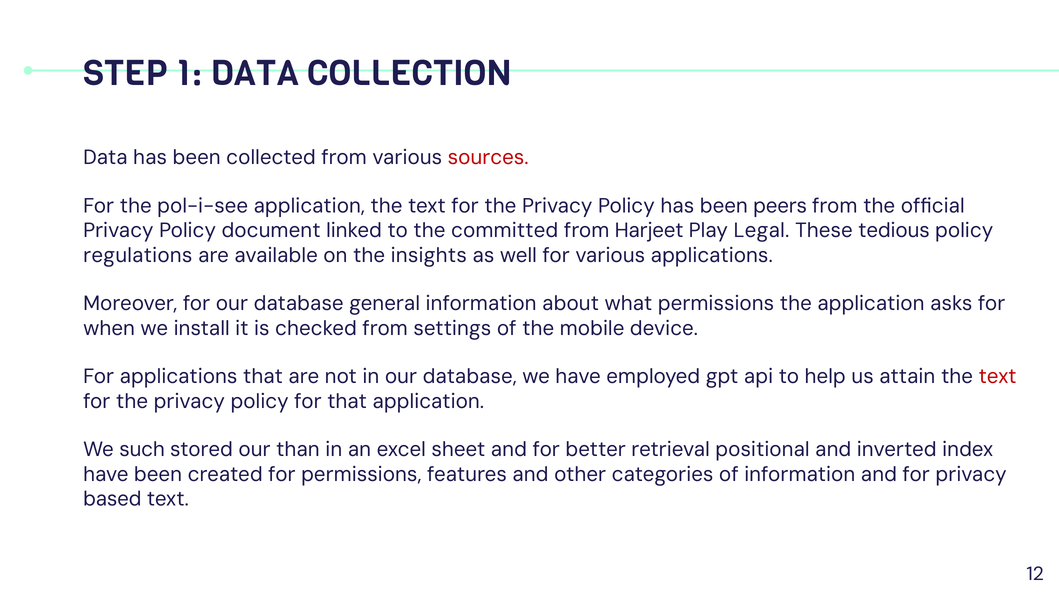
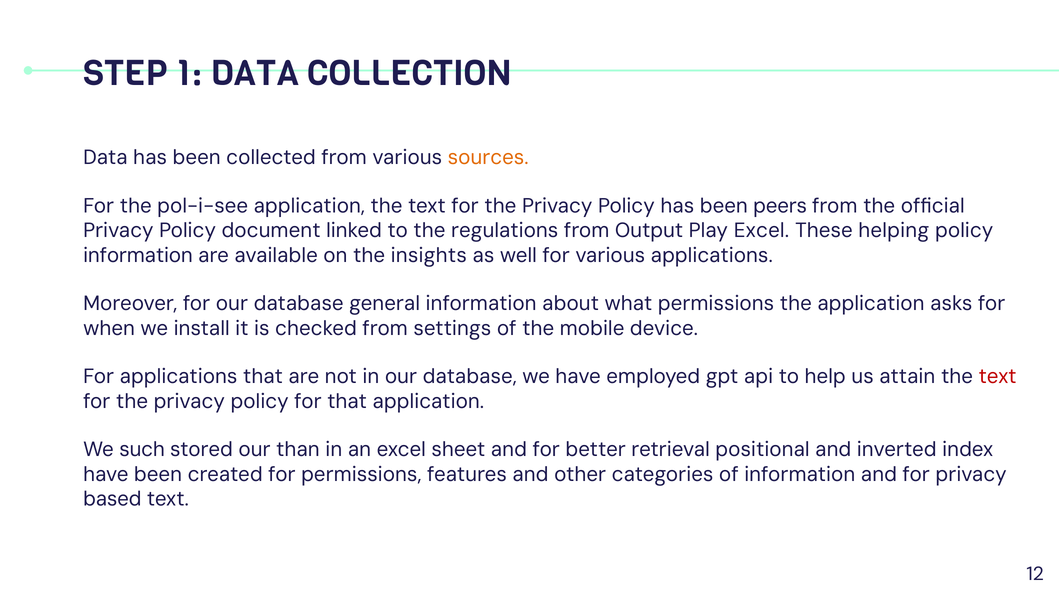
sources colour: red -> orange (488, 158)
committed: committed -> regulations (505, 231)
Harjeet: Harjeet -> Output (649, 231)
Play Legal: Legal -> Excel (761, 231)
tedious: tedious -> helping (894, 231)
regulations: regulations -> information (138, 255)
